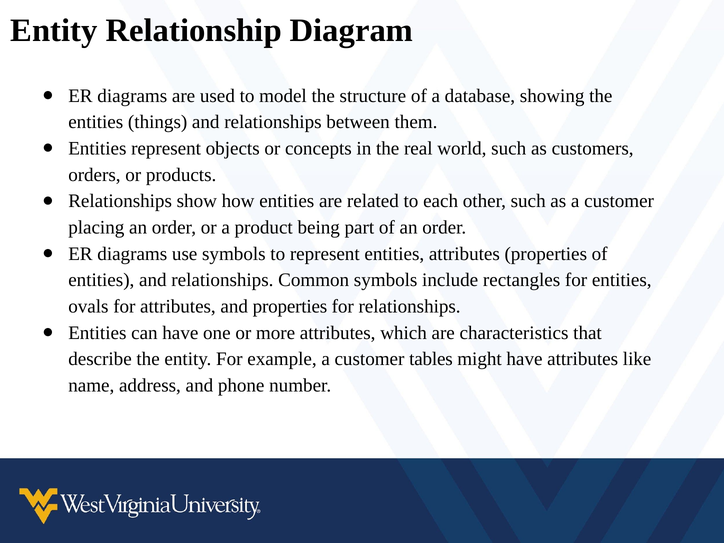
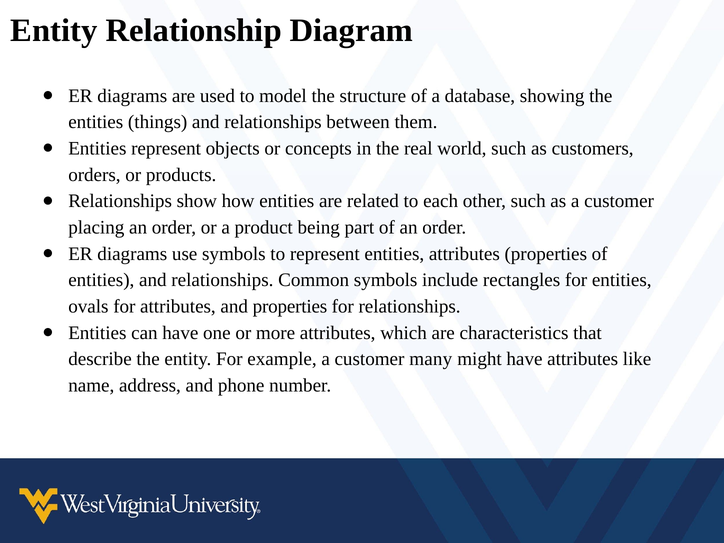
tables: tables -> many (431, 359)
